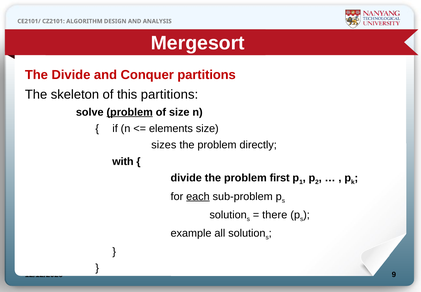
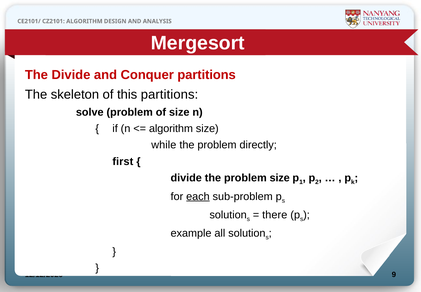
problem underline: present -> none (130, 112)
elements: elements -> algorithm (171, 128)
sizes: sizes -> while (164, 145)
with: with -> first (123, 161)
problem first: first -> size (280, 178)
